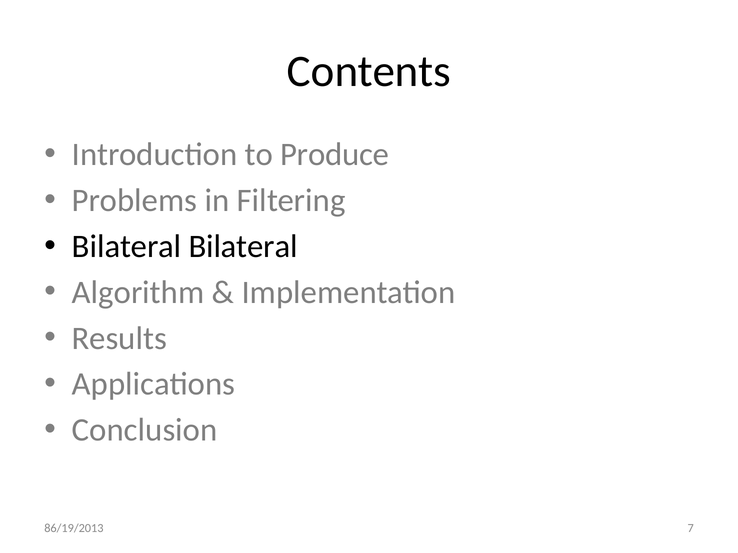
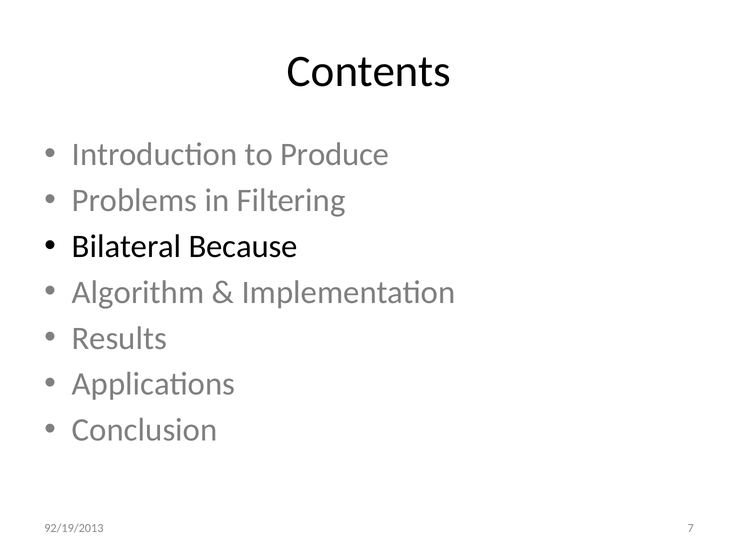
Bilateral Bilateral: Bilateral -> Because (243, 247)
86/19/2013: 86/19/2013 -> 92/19/2013 (74, 529)
